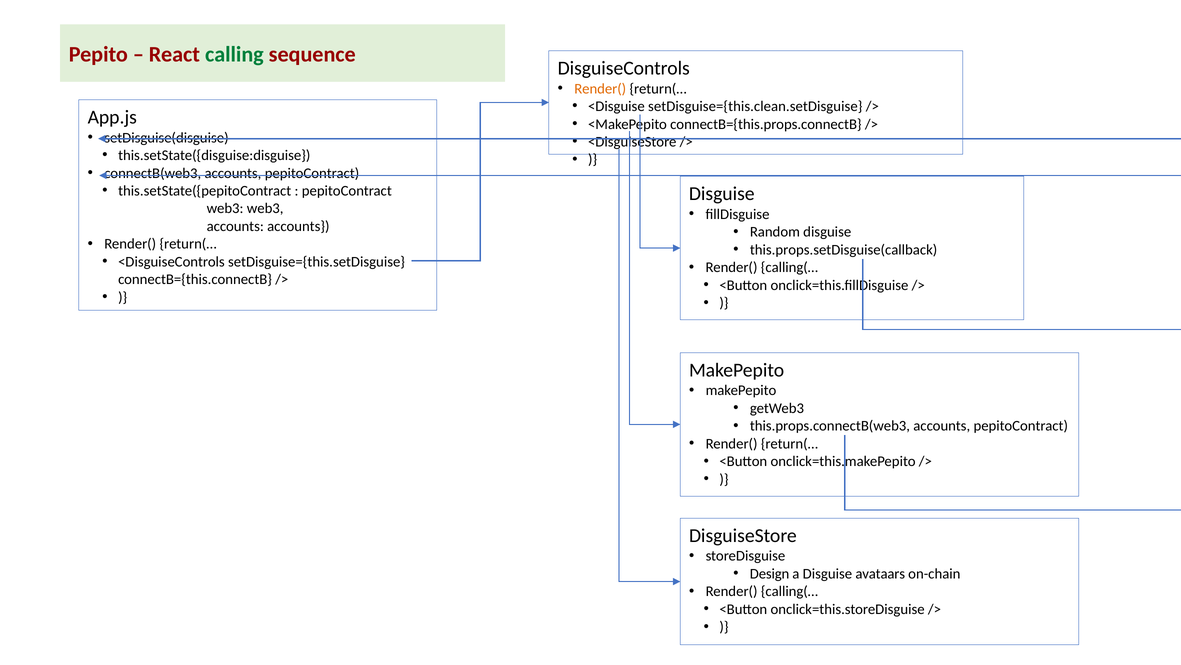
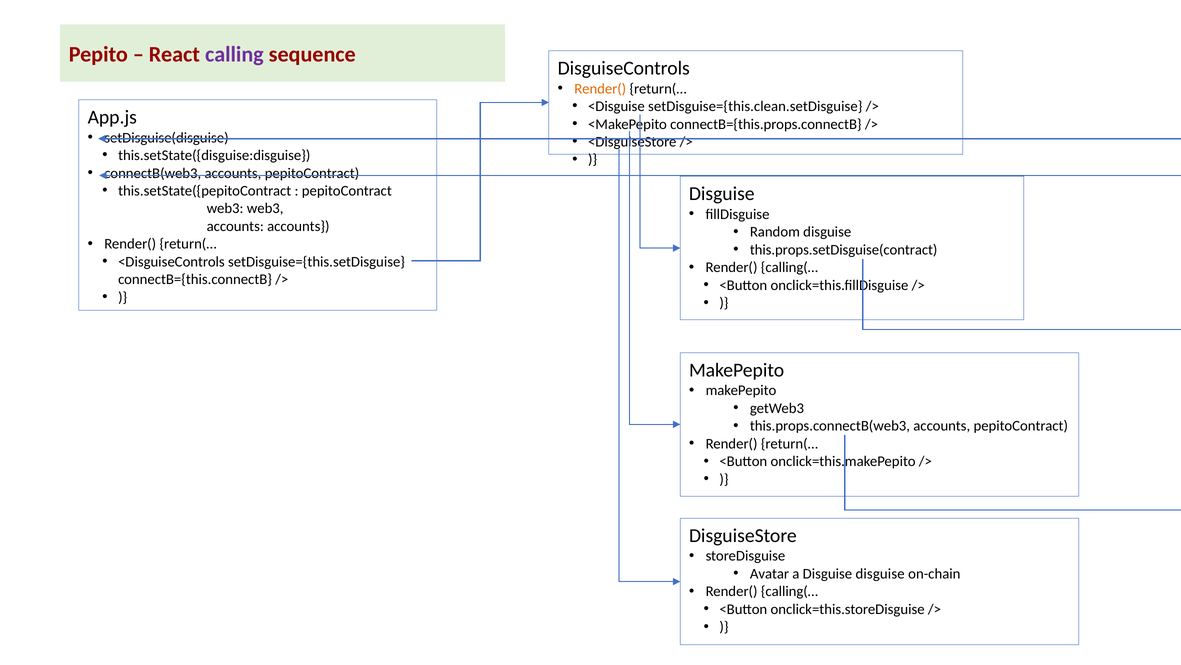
calling colour: green -> purple (234, 55)
this.props.setDisguise(callback: this.props.setDisguise(callback -> this.props.setDisguise(contract (844, 249)
Design: Design -> Avatar (770, 573)
Disguise avataars: avataars -> disguise (880, 573)
